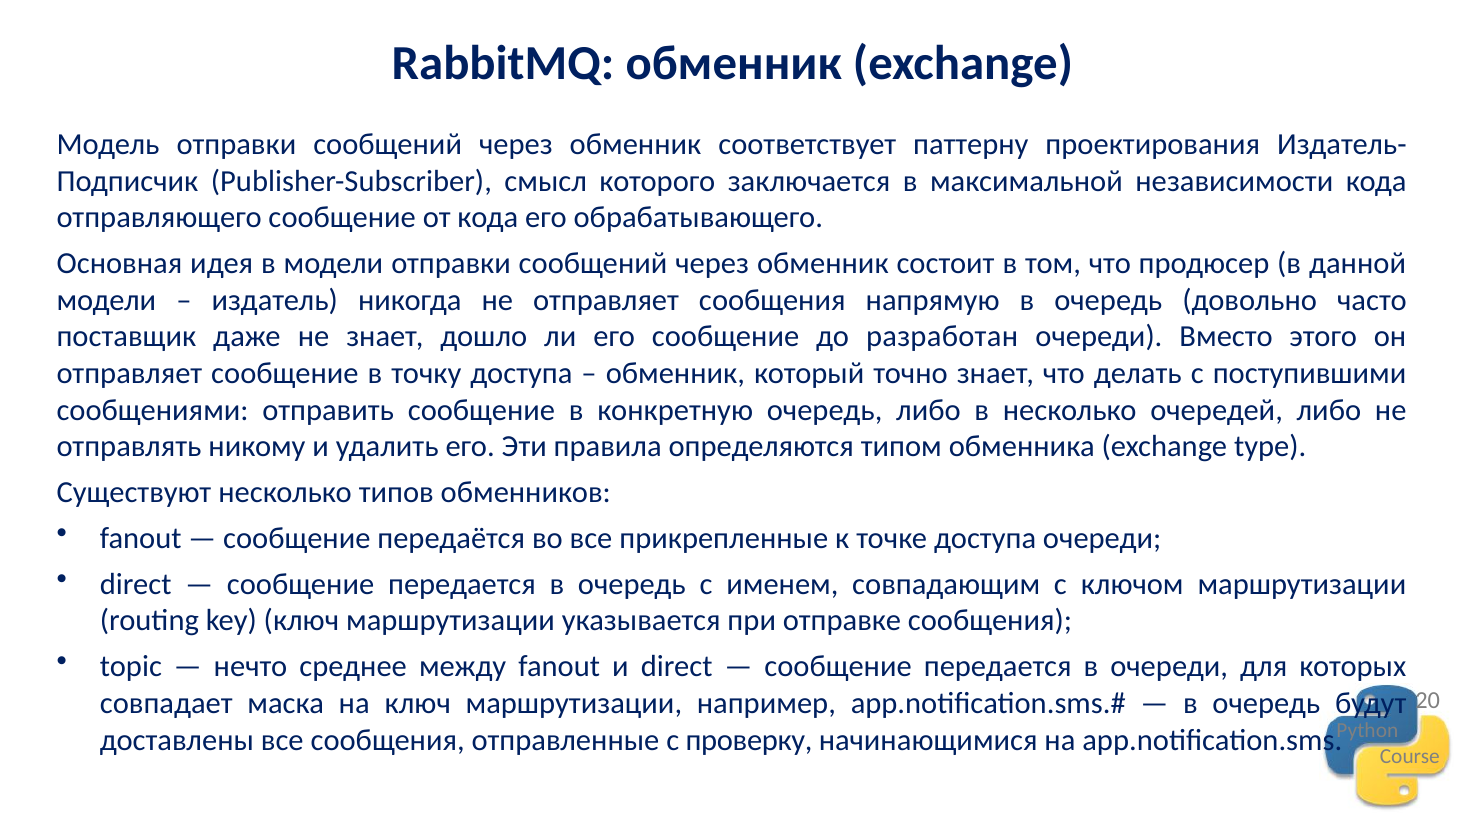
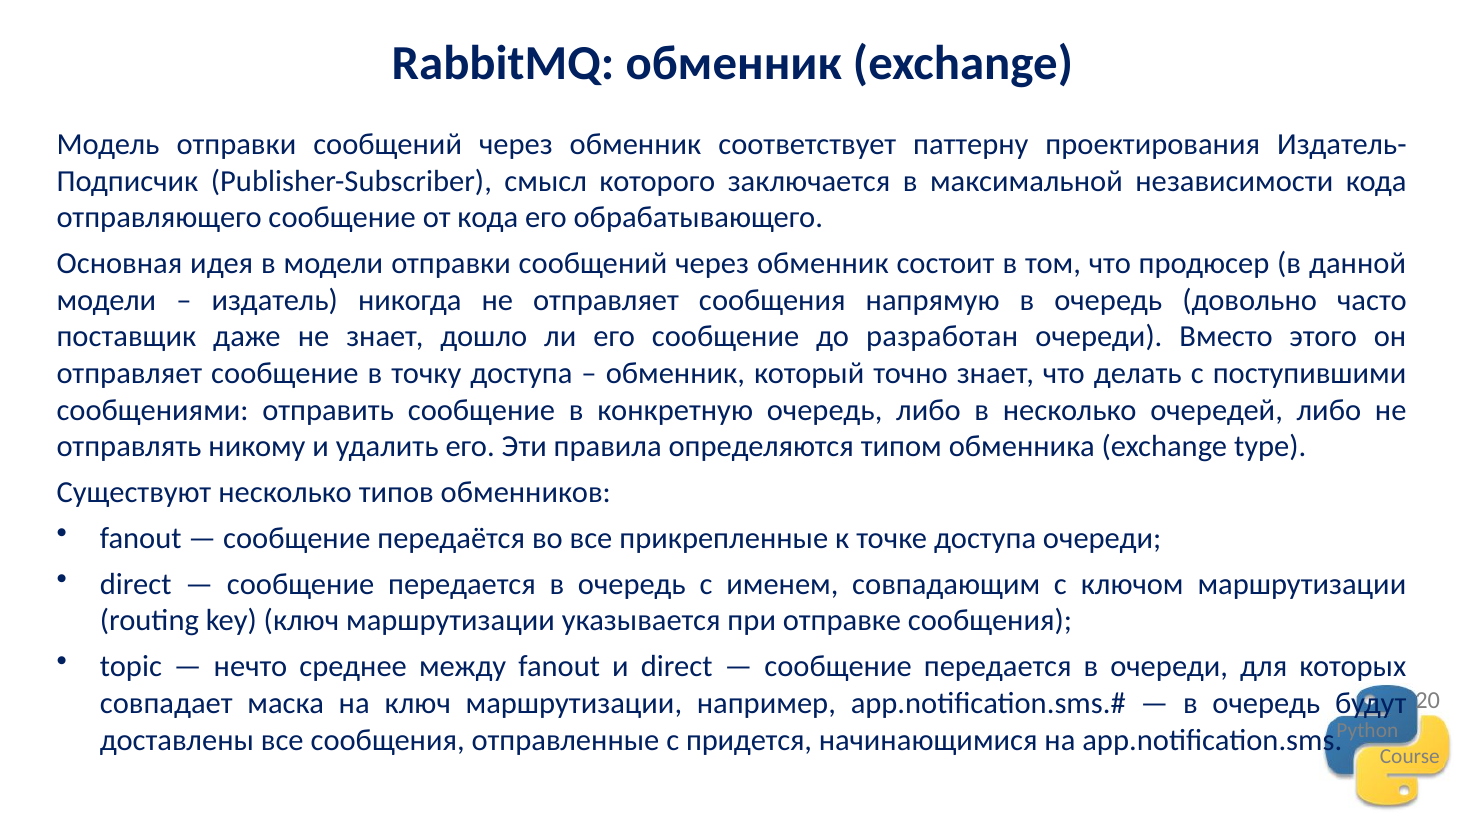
проверку: проверку -> придется (749, 740)
